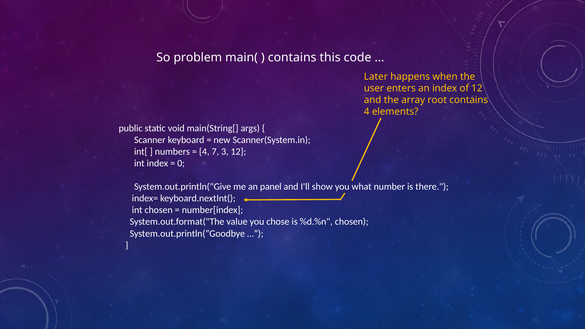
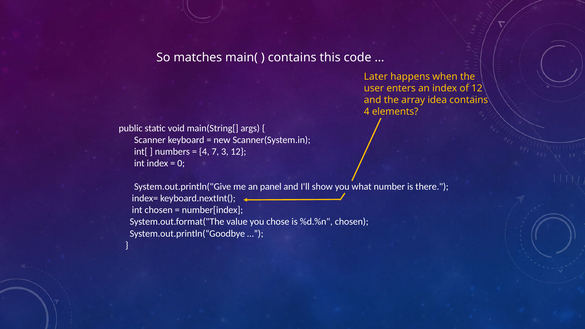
problem: problem -> matches (198, 58)
root: root -> idea (437, 100)
